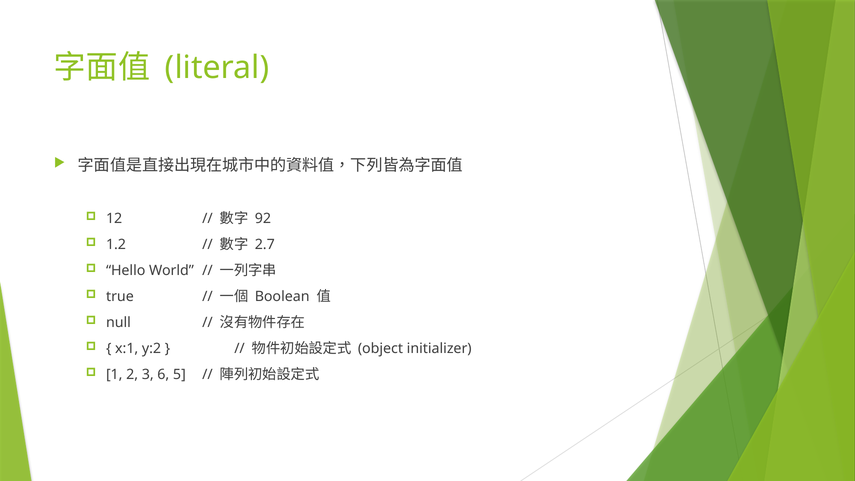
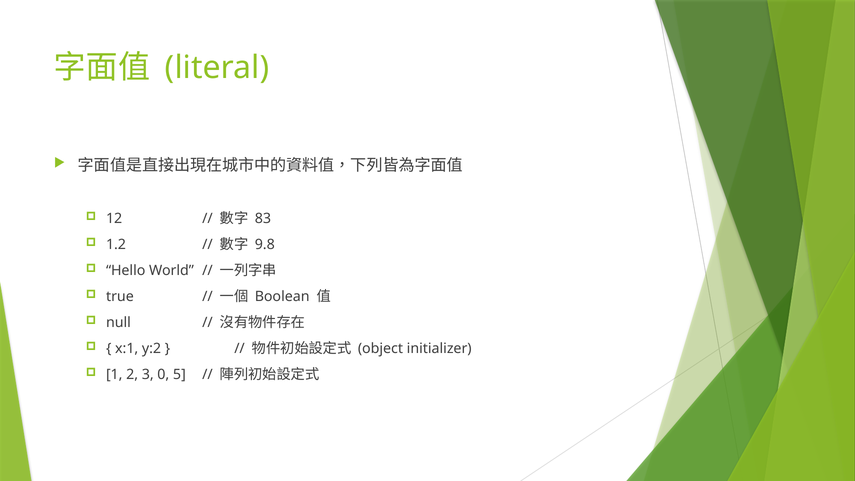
92: 92 -> 83 (263, 218)
2.7: 2.7 -> 9.8 (265, 244)
6: 6 -> 0 (163, 374)
